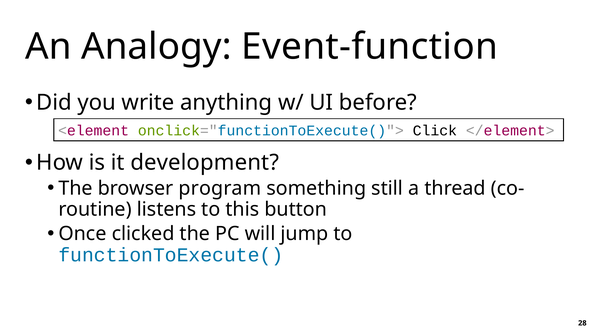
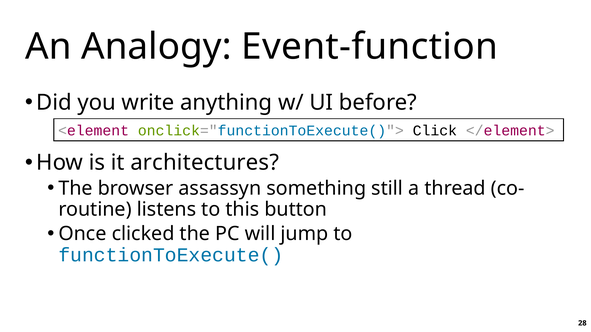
development: development -> architectures (205, 163)
program: program -> assassyn (220, 188)
